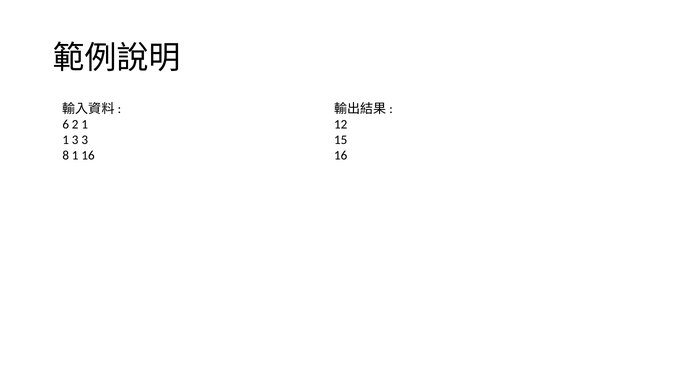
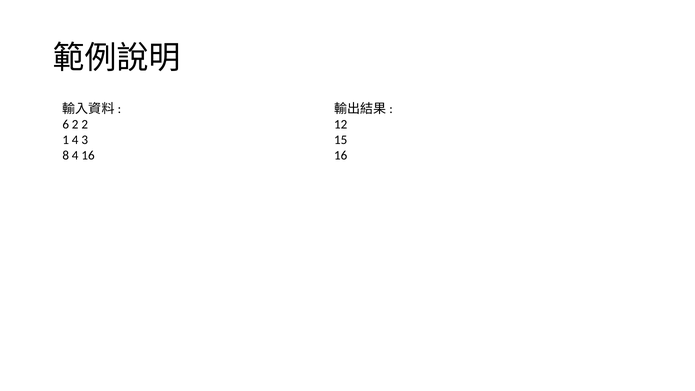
2 1: 1 -> 2 (85, 124)
1 3: 3 -> 4 (75, 140)
8 1: 1 -> 4 (75, 156)
